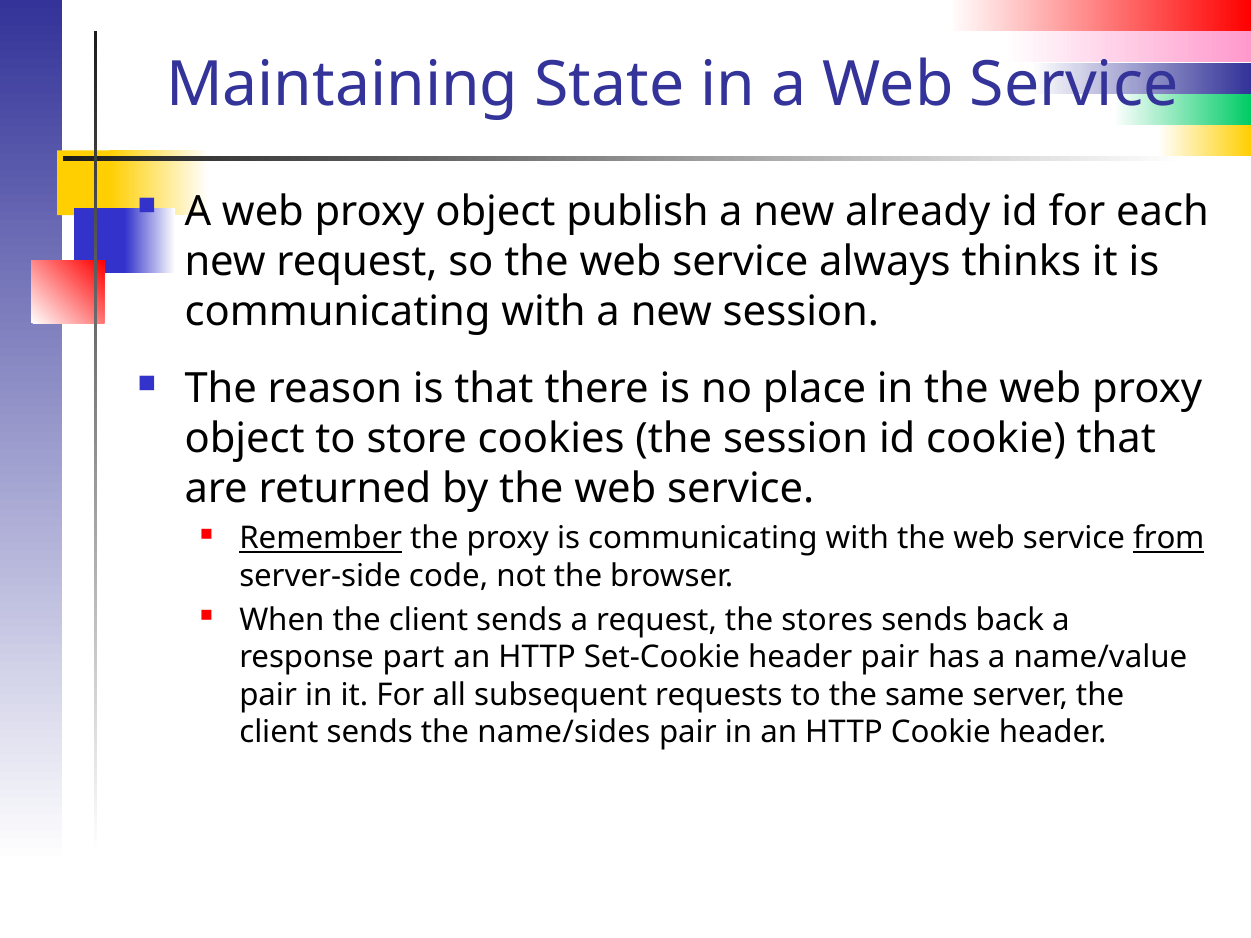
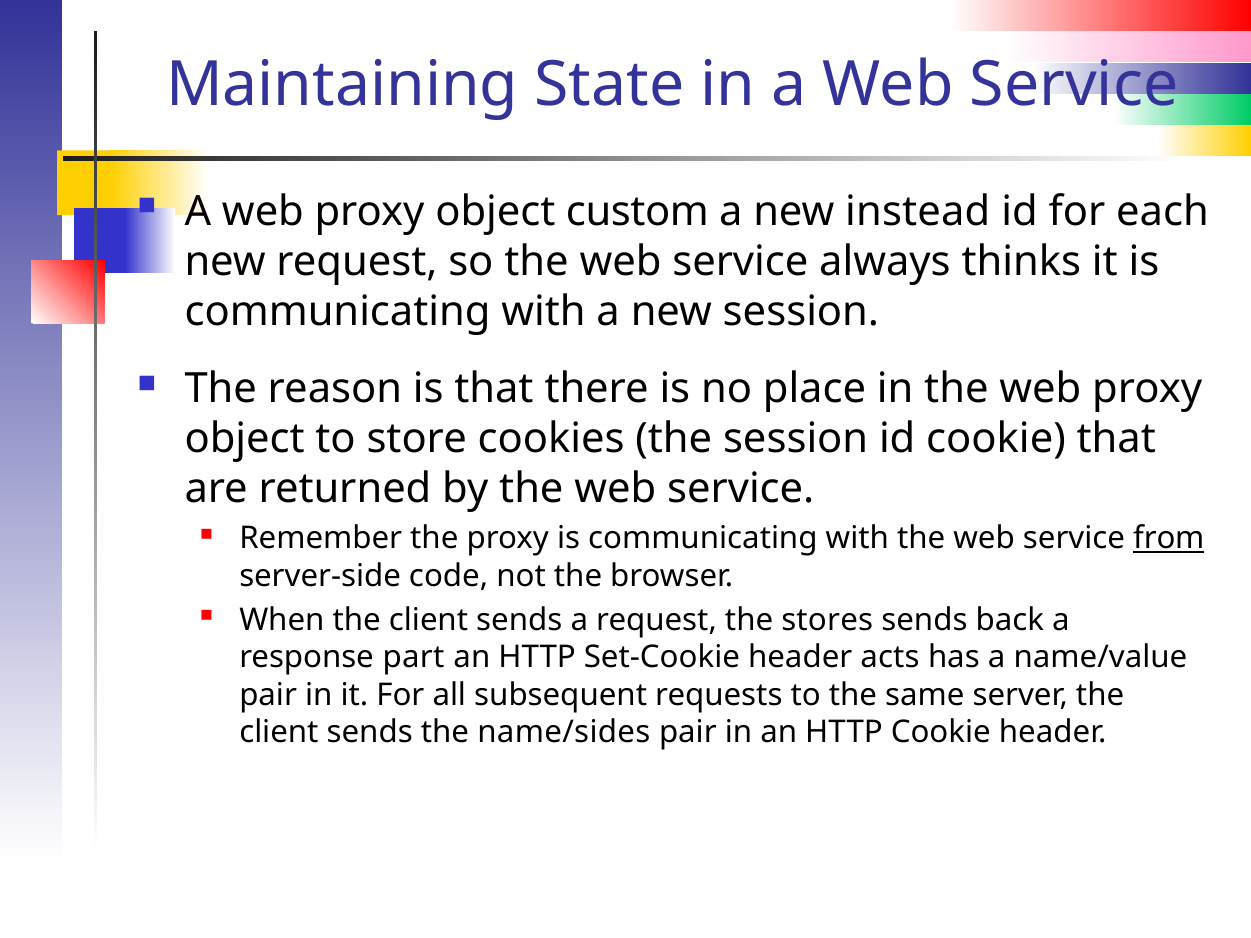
publish: publish -> custom (637, 211)
already: already -> instead (918, 211)
Remember underline: present -> none (321, 539)
header pair: pair -> acts (890, 657)
